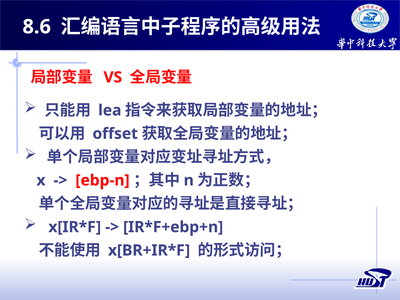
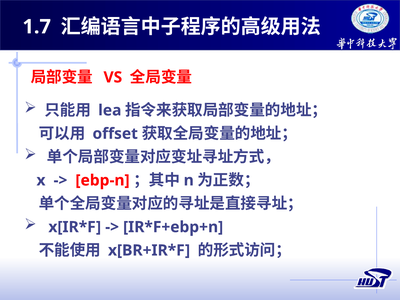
8.6: 8.6 -> 1.7 (37, 27)
